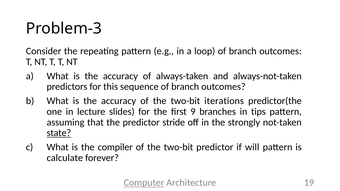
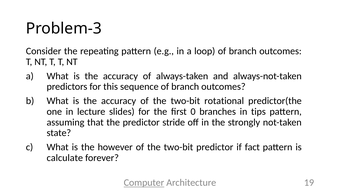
iterations: iterations -> rotational (224, 101)
9: 9 -> 0 (193, 112)
state underline: present -> none (59, 133)
compiler: compiler -> however (115, 147)
will: will -> fact (252, 147)
